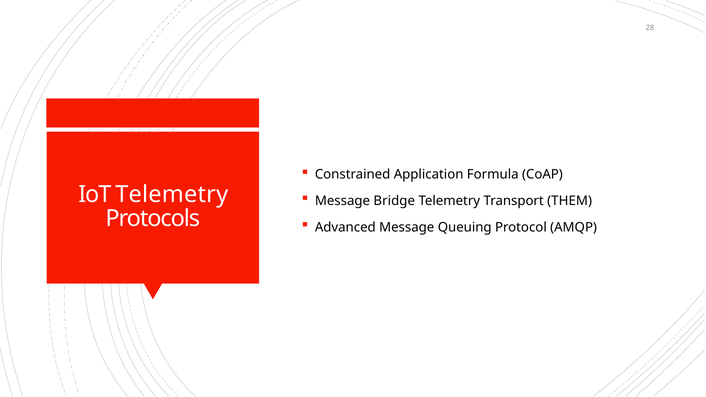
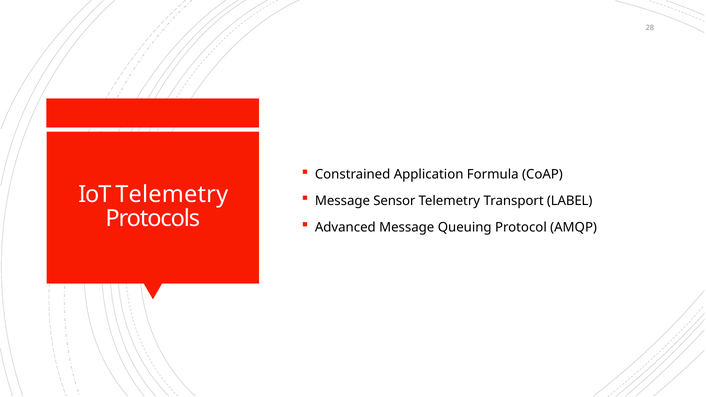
Bridge: Bridge -> Sensor (394, 201)
THEM: THEM -> LABEL (570, 201)
